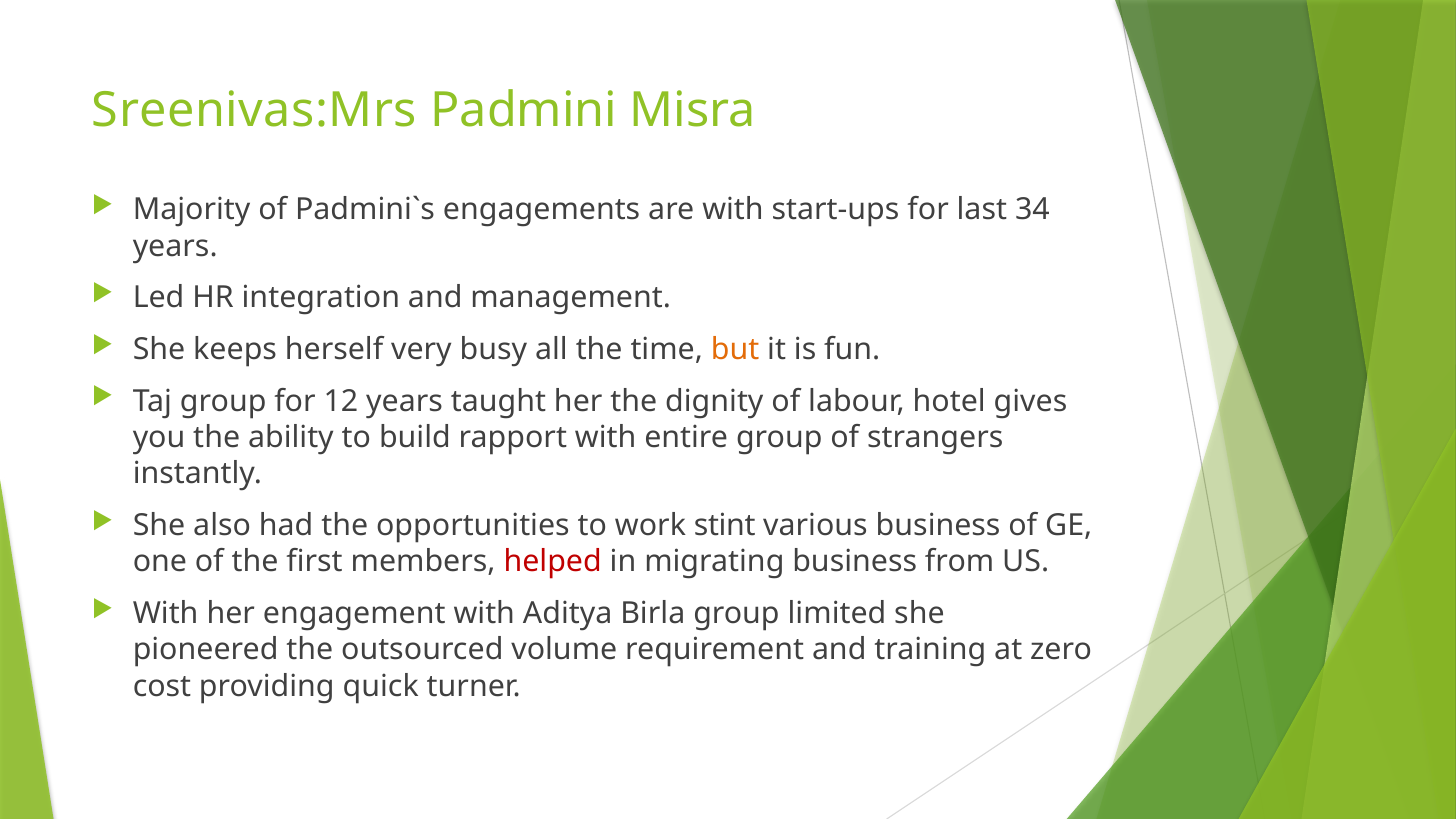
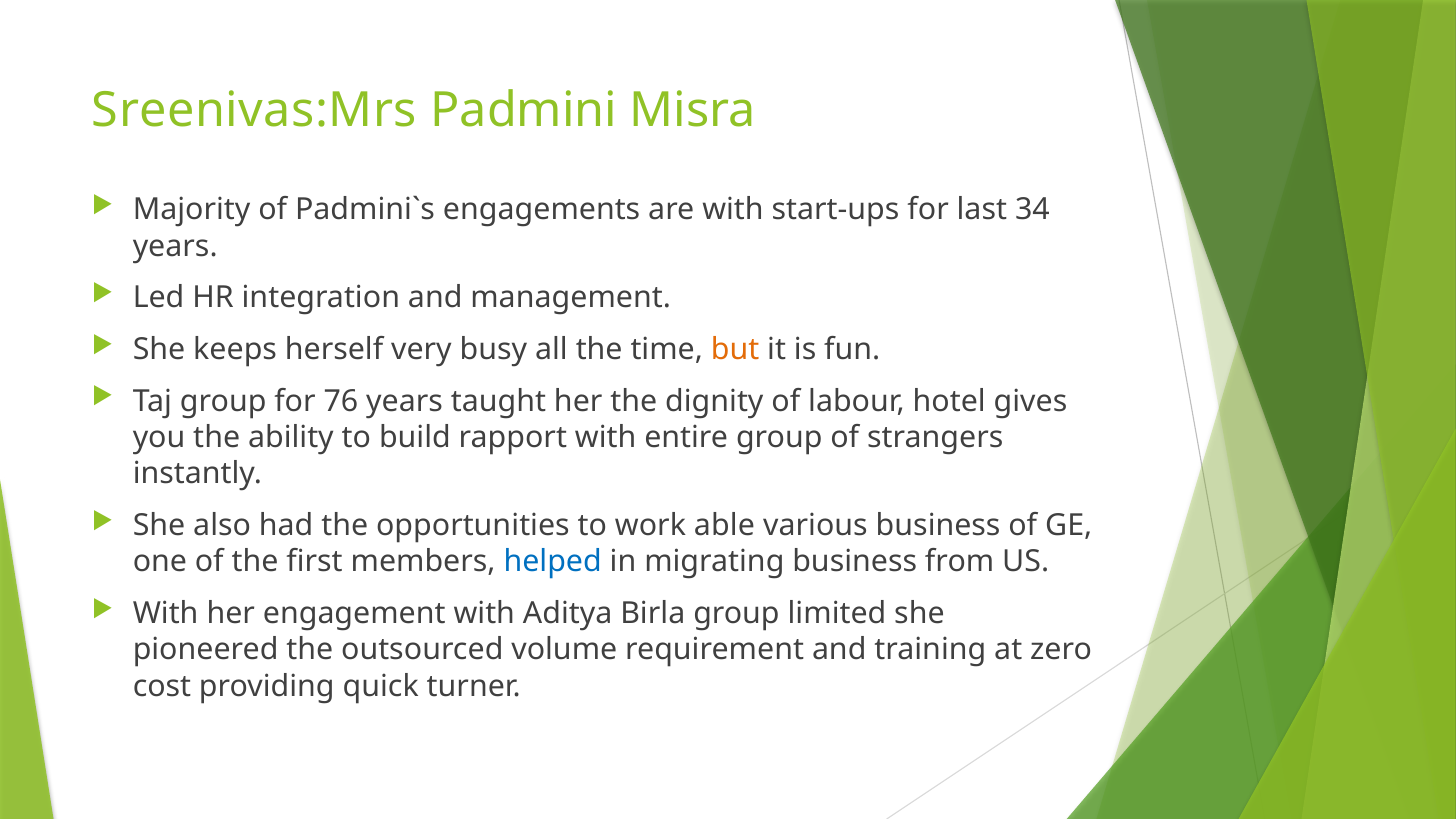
12: 12 -> 76 (341, 401)
stint: stint -> able (724, 525)
helped colour: red -> blue (553, 562)
